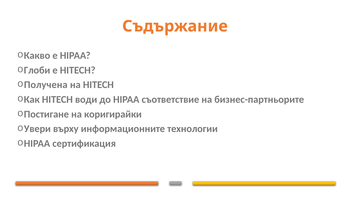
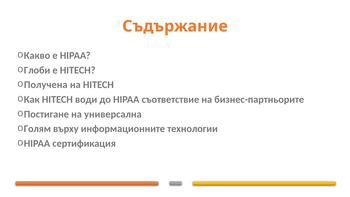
коригирайки: коригирайки -> универсална (113, 114)
Увери: Увери -> Голям (37, 129)
